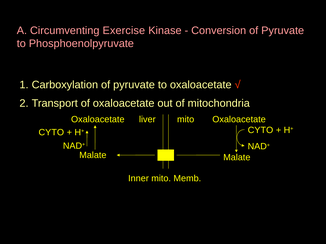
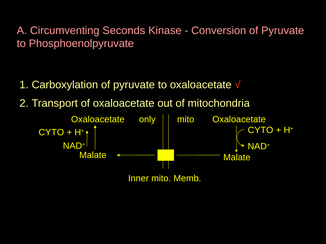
Exercise: Exercise -> Seconds (124, 31)
liver: liver -> only (147, 120)
